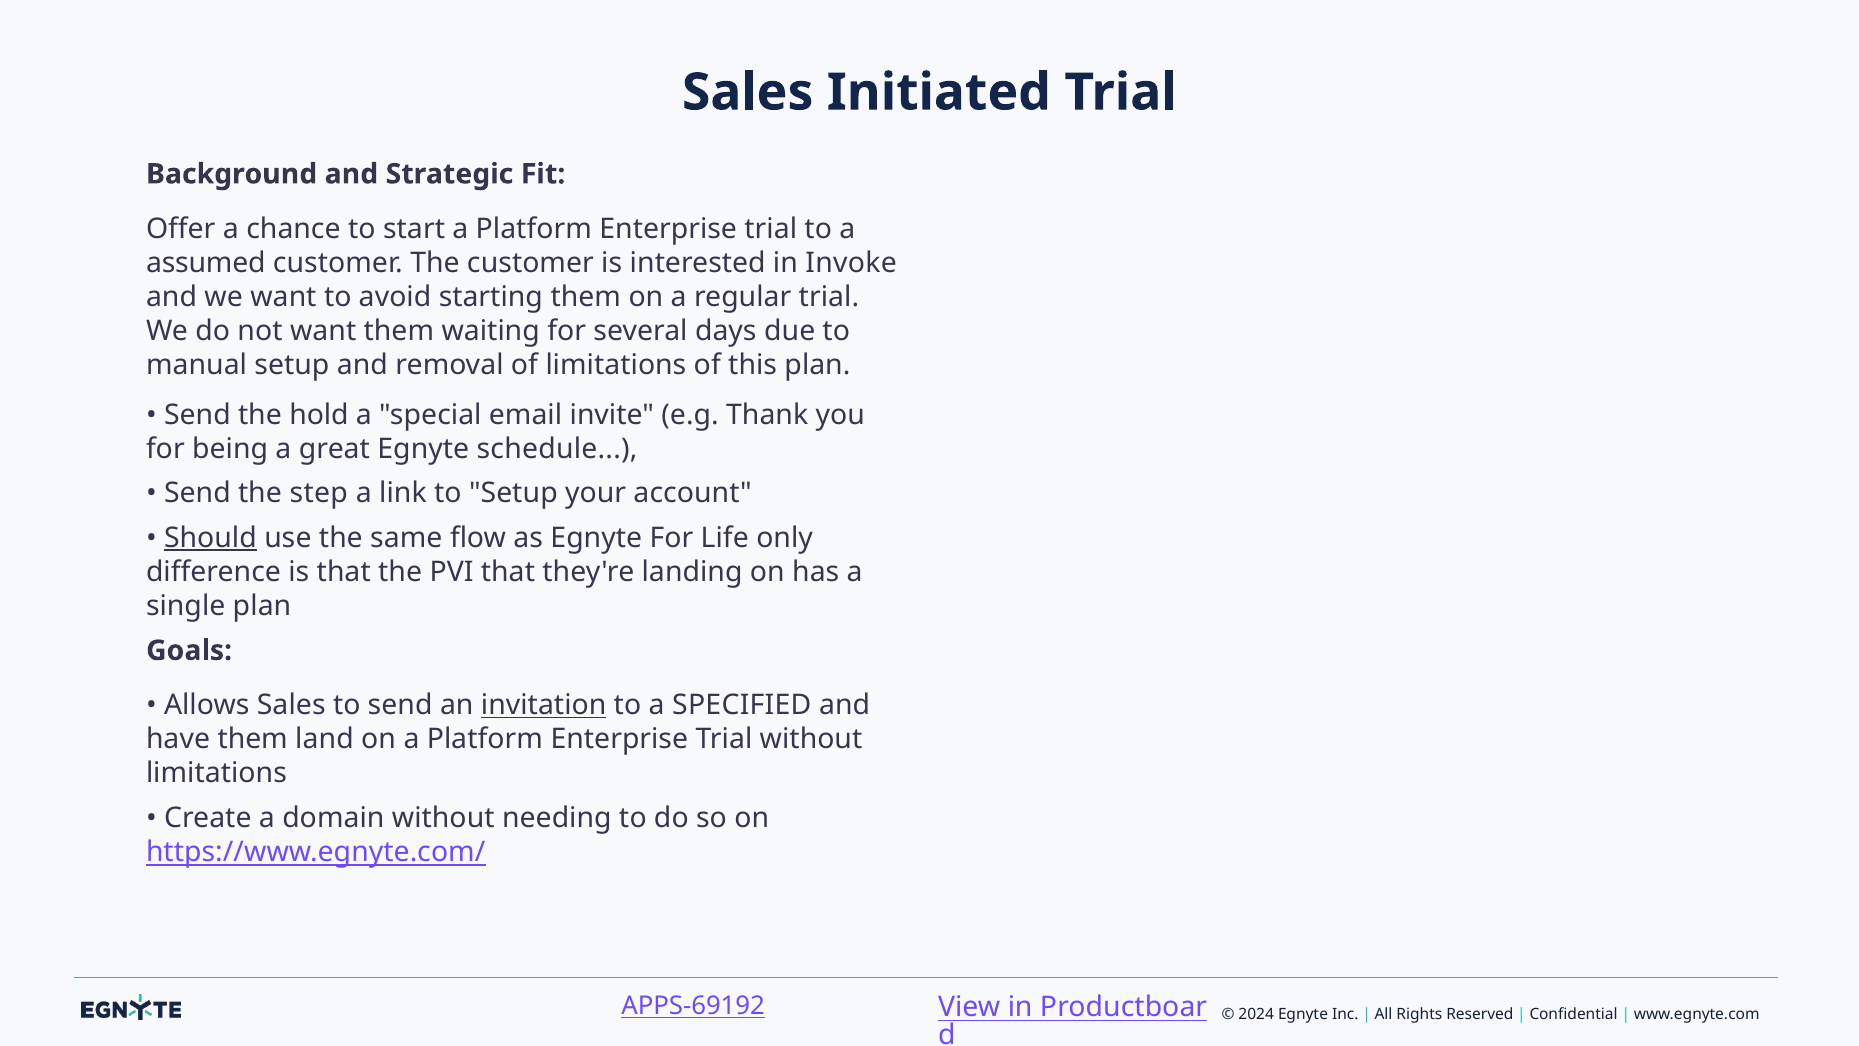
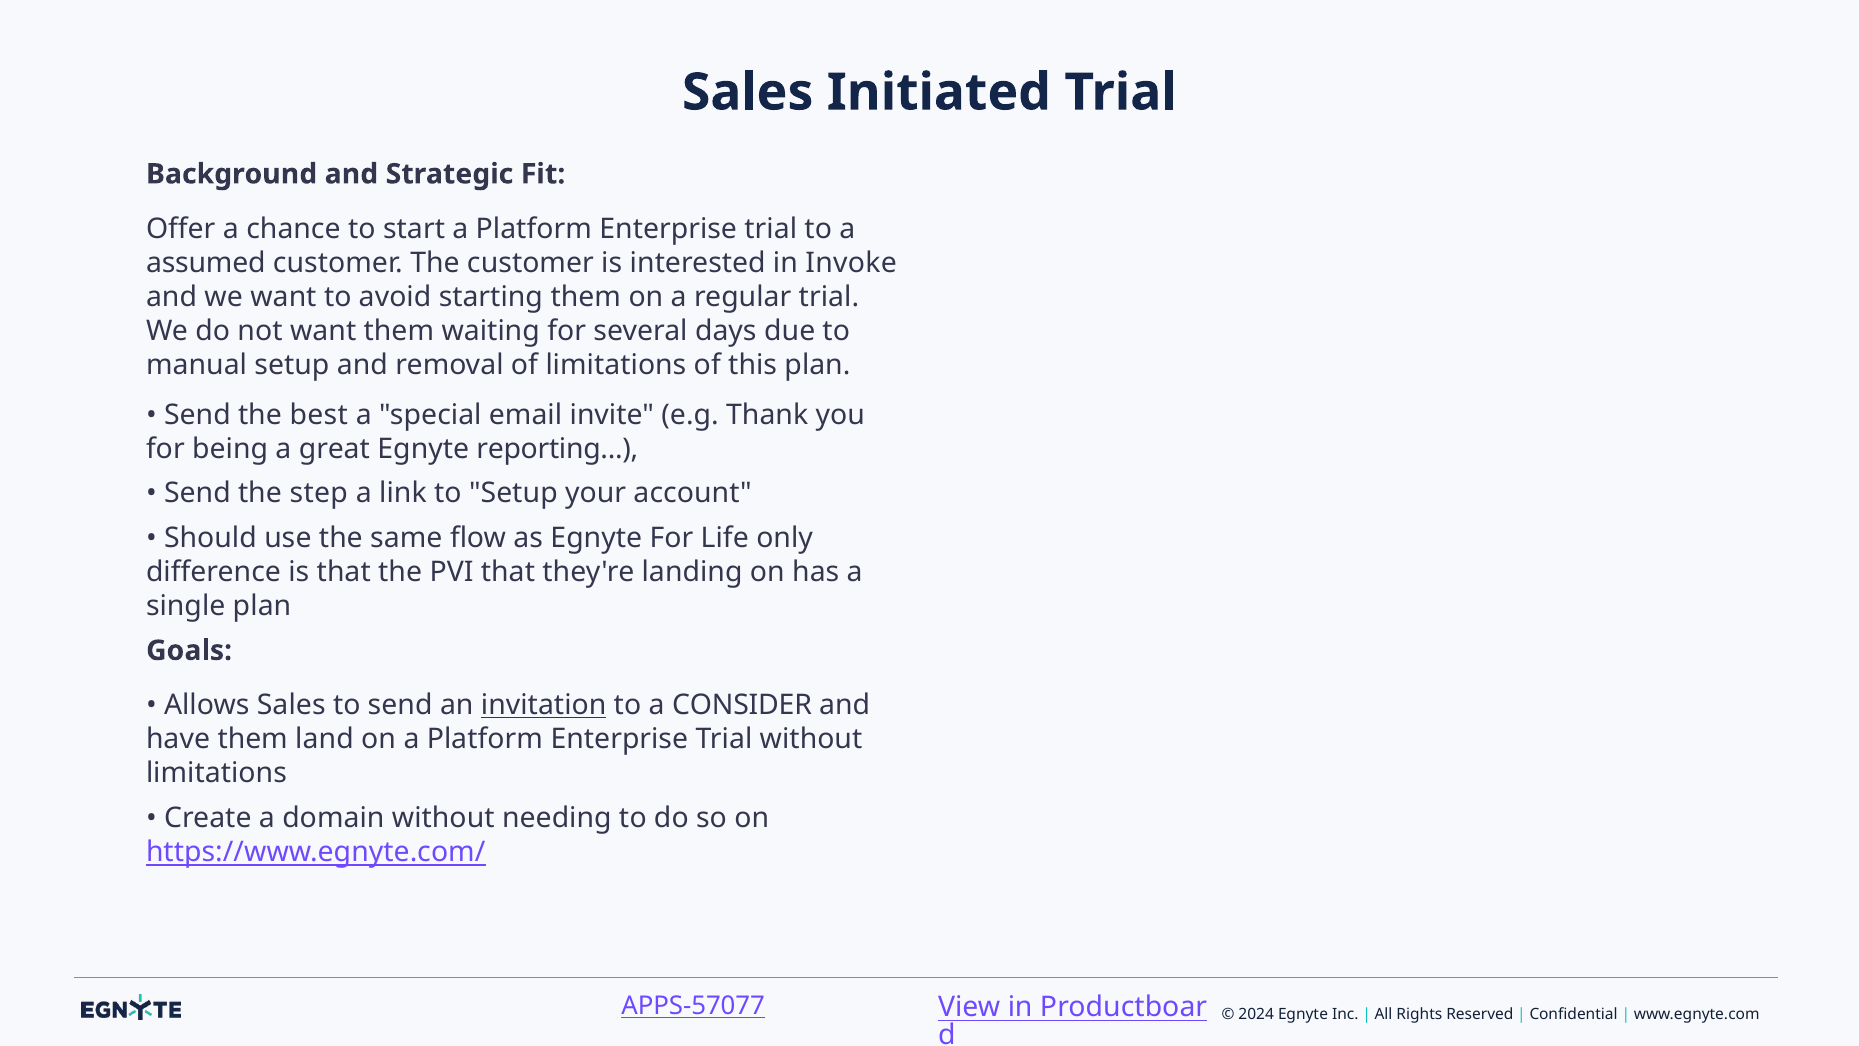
hold: hold -> best (319, 415)
schedule: schedule -> reporting (557, 449)
Should underline: present -> none (210, 538)
SPECIFIED: SPECIFIED -> CONSIDER (742, 705)
APPS-69192: APPS-69192 -> APPS-57077 (693, 1005)
